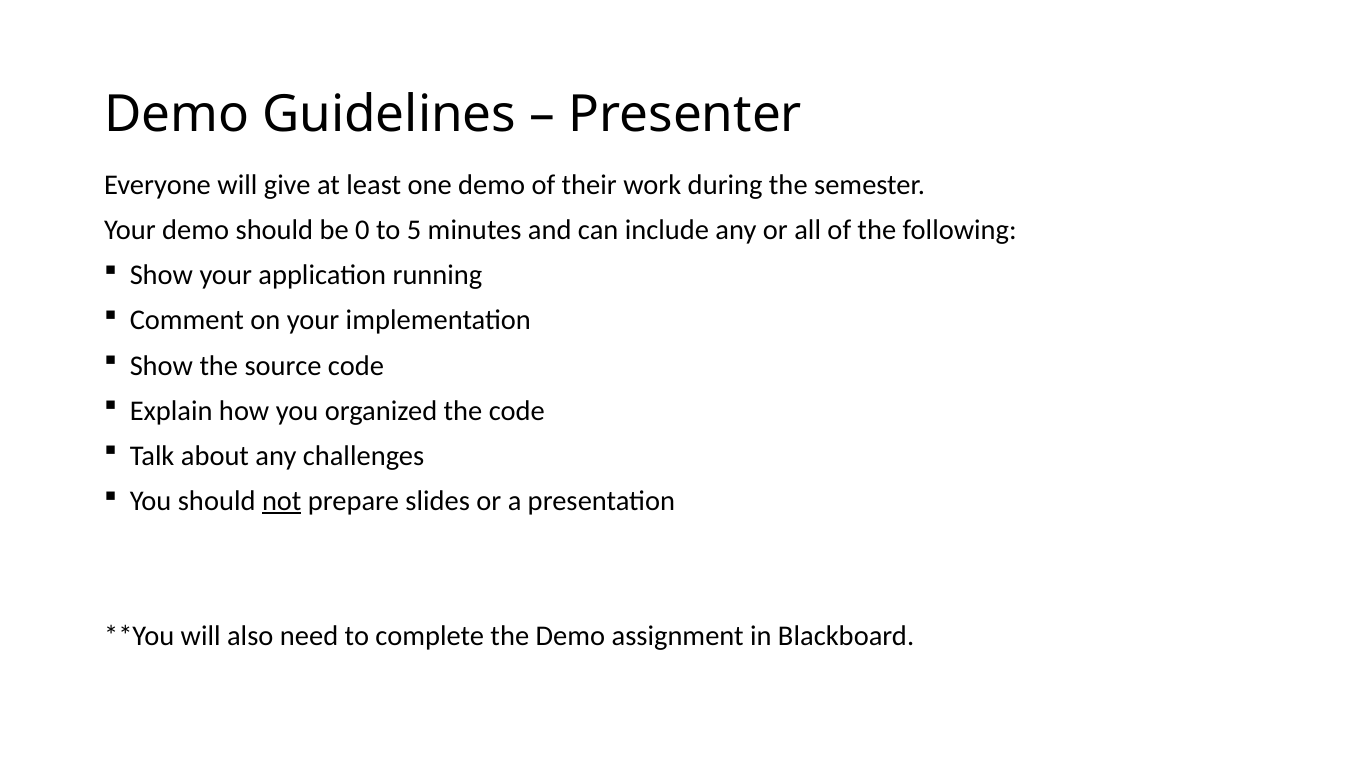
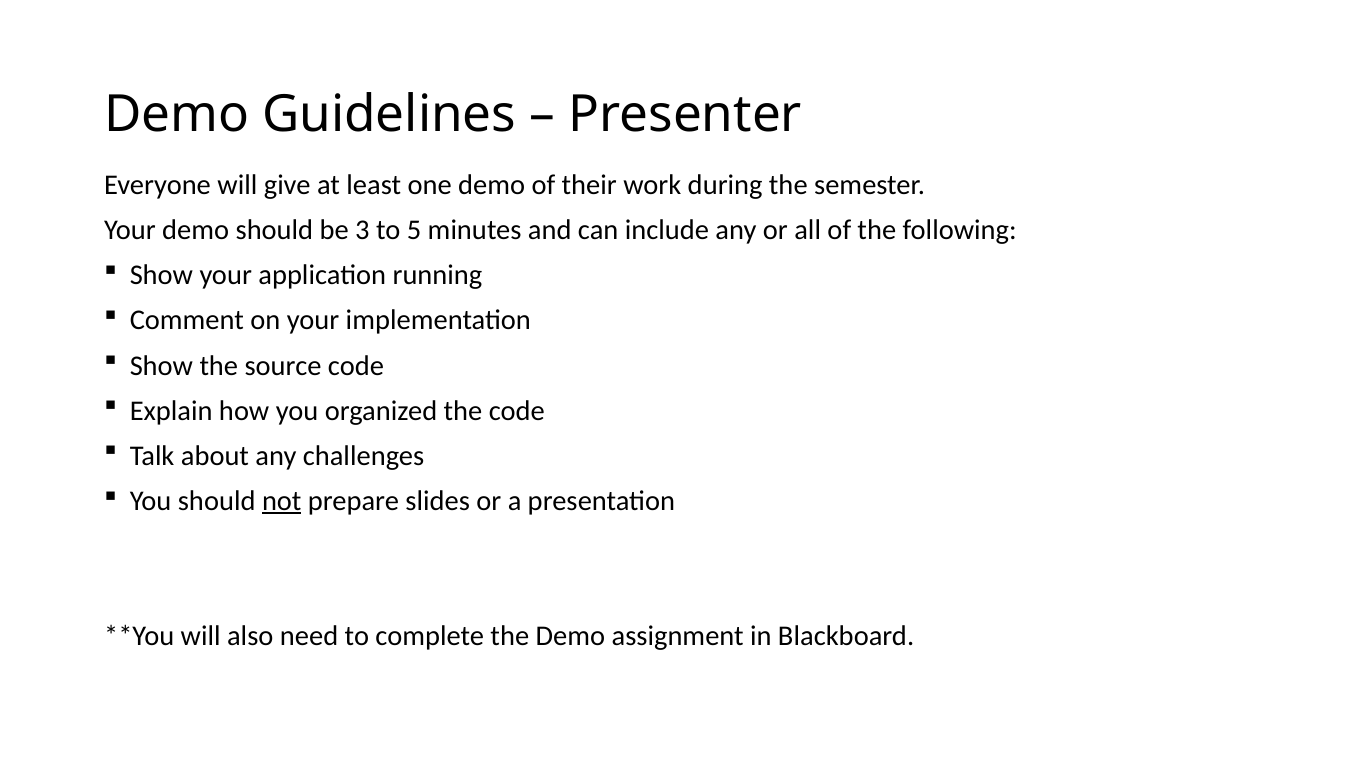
0: 0 -> 3 (362, 230)
